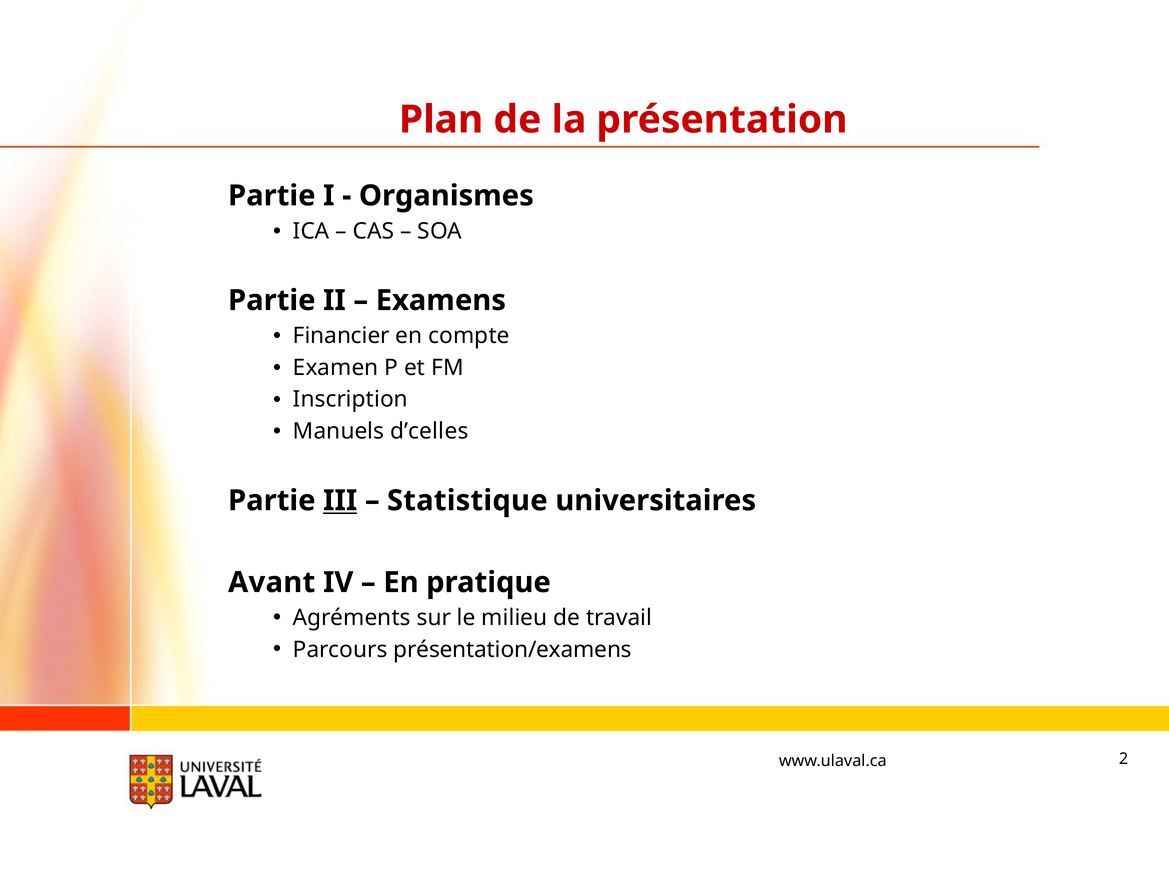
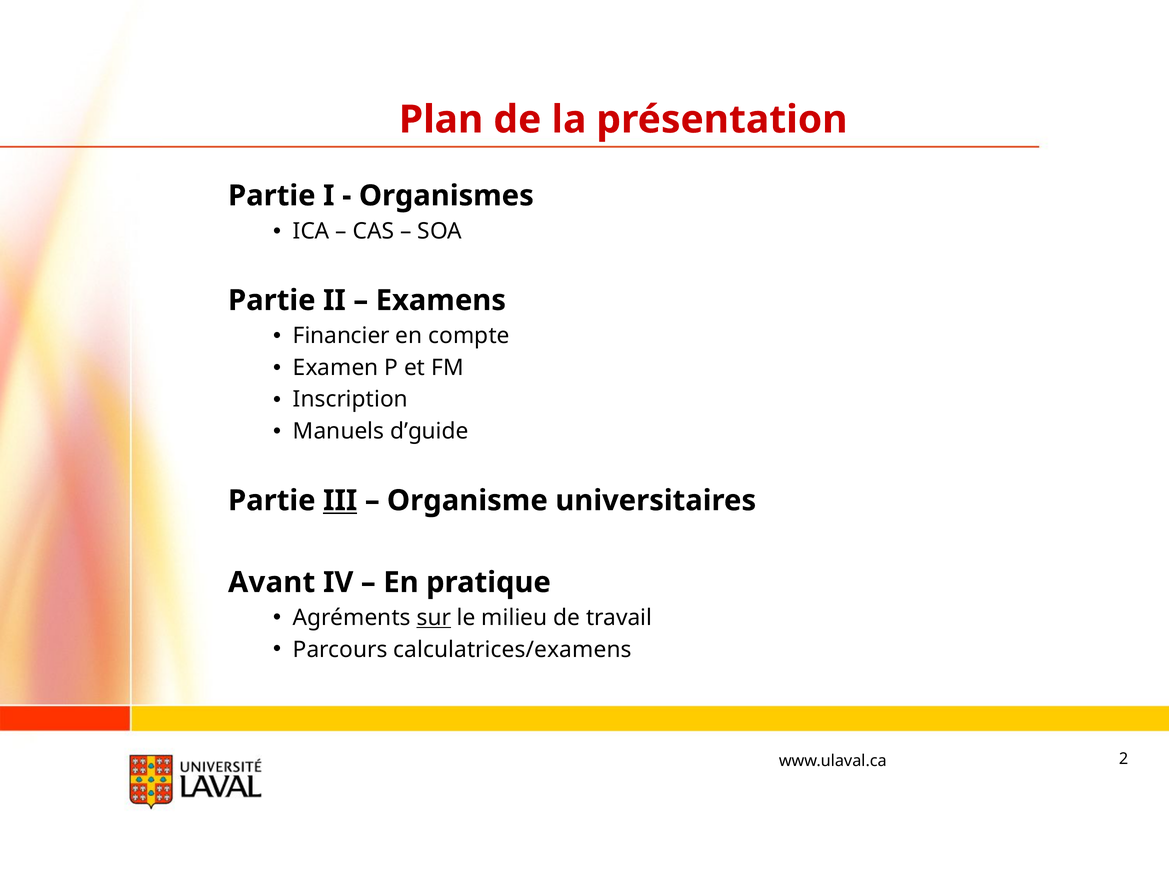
d’celles: d’celles -> d’guide (429, 431)
Statistique: Statistique -> Organisme (467, 500)
sur underline: none -> present (434, 618)
présentation/examens: présentation/examens -> calculatrices/examens (512, 649)
